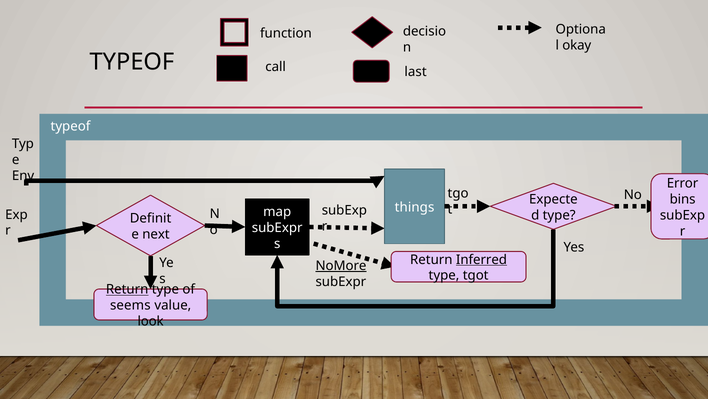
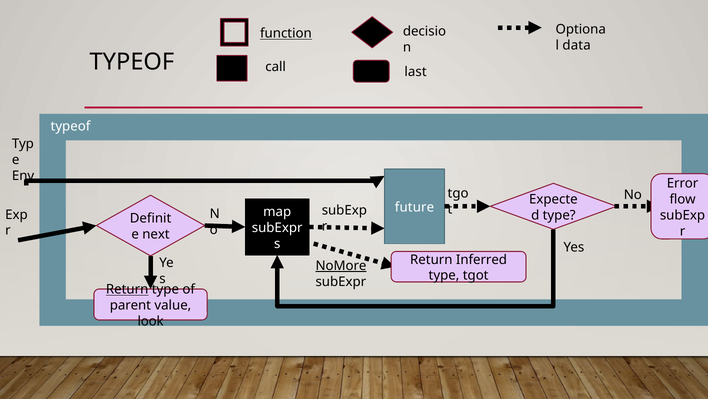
function underline: none -> present (286, 34)
okay: okay -> data (577, 45)
bins: bins -> flow (683, 199)
things: things -> future (415, 207)
Inferred underline: present -> none (481, 259)
seems: seems -> parent (130, 305)
